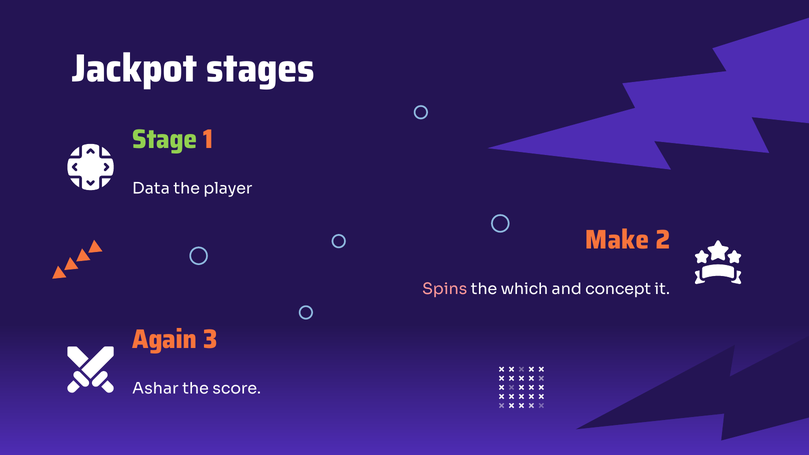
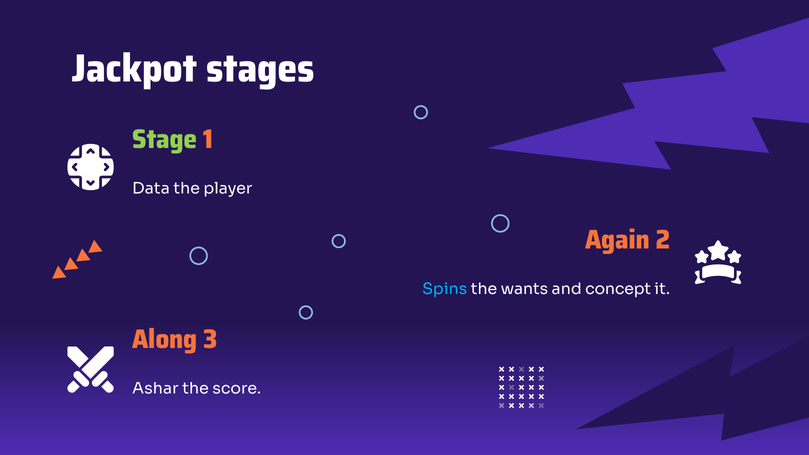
Make: Make -> Again (617, 240)
Spins colour: pink -> light blue (445, 289)
which: which -> wants (524, 289)
Again: Again -> Along (165, 339)
